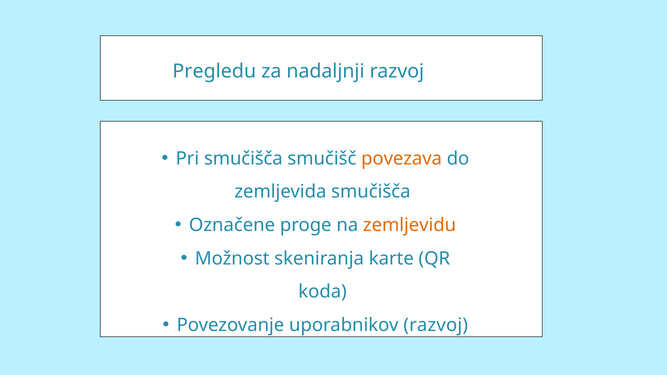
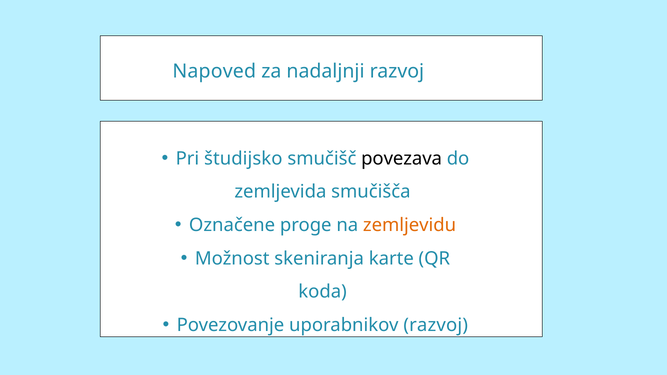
Pregledu: Pregledu -> Napoved (214, 71)
Pri smučišča: smučišča -> študijsko (243, 159)
povezava colour: orange -> black (402, 159)
